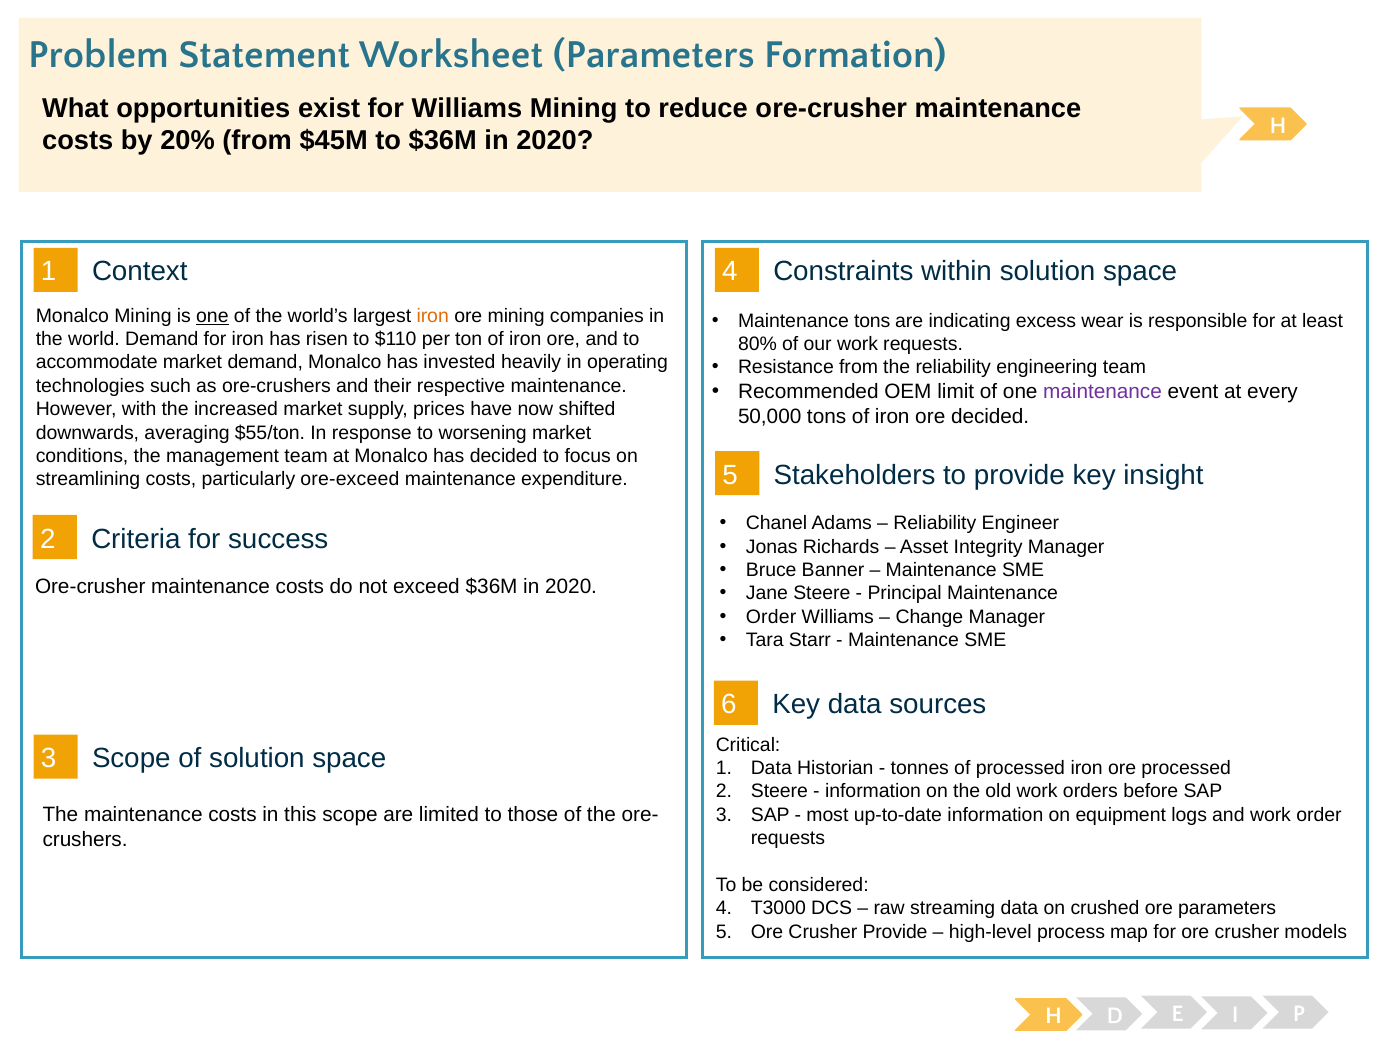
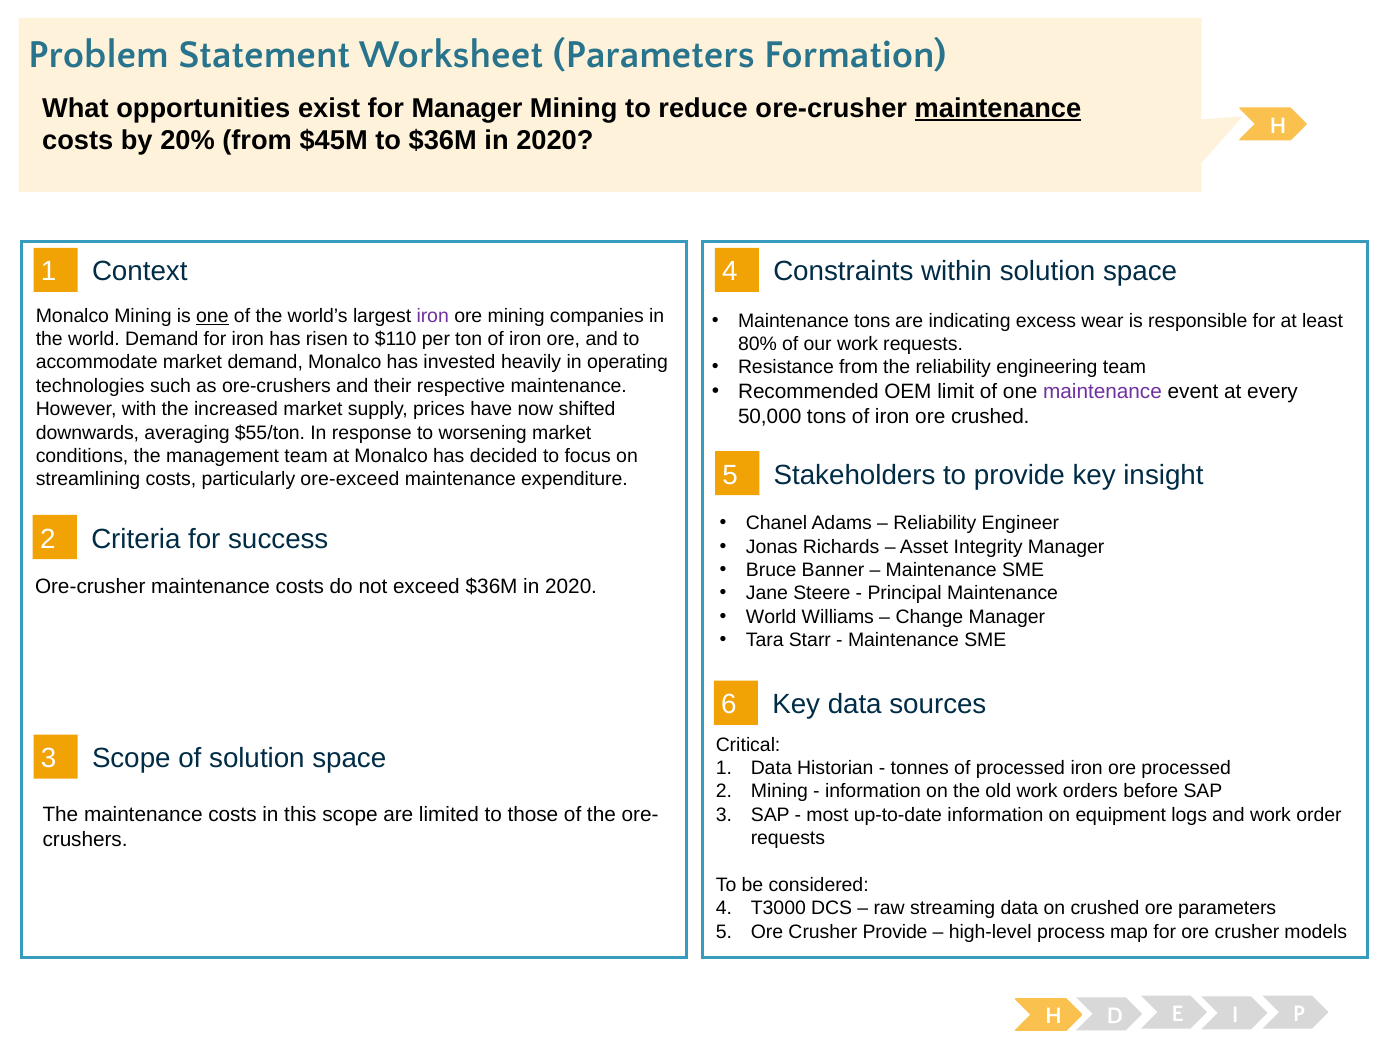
for Williams: Williams -> Manager (467, 108)
maintenance underline: none -> present (998, 108)
iron colour: orange -> purple (433, 316)
ore decided: decided -> crushed (990, 417)
Order: Order -> World (771, 617)
2 Steere: Steere -> Mining (779, 791)
